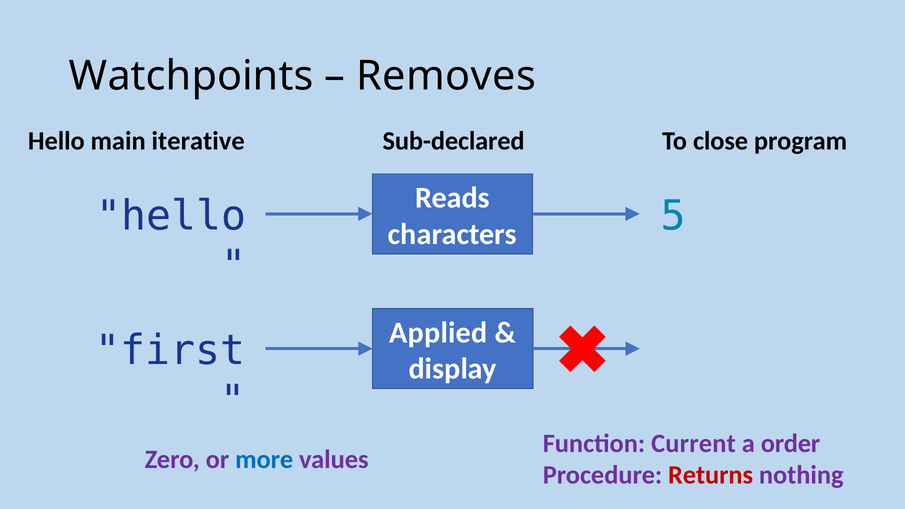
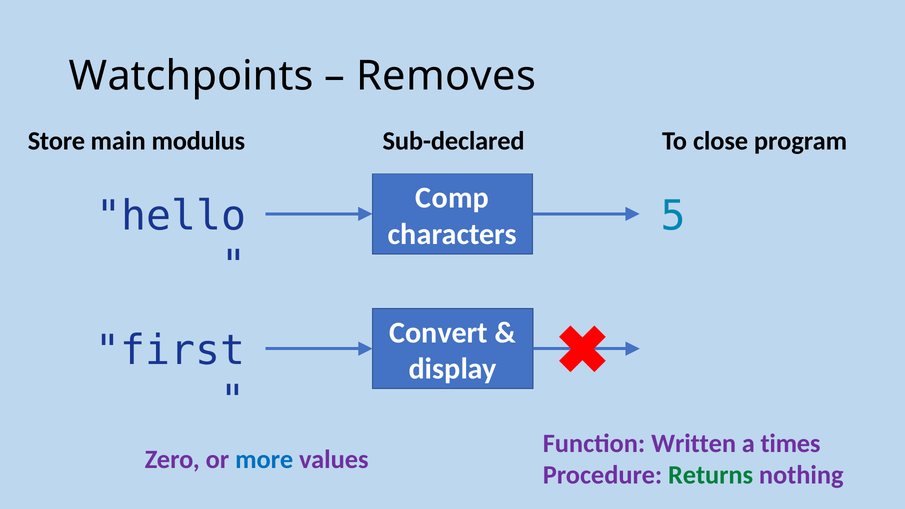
Hello: Hello -> Store (56, 141)
iterative: iterative -> modulus (198, 141)
Reads: Reads -> Comp (452, 198)
Applied: Applied -> Convert (439, 333)
Current: Current -> Written (694, 444)
order: order -> times (790, 444)
Returns colour: red -> green (711, 475)
